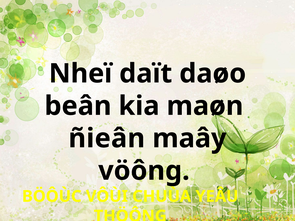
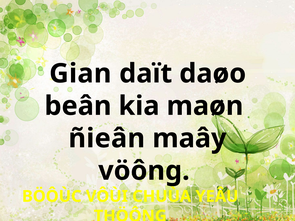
Nheï: Nheï -> Gian (80, 74)
